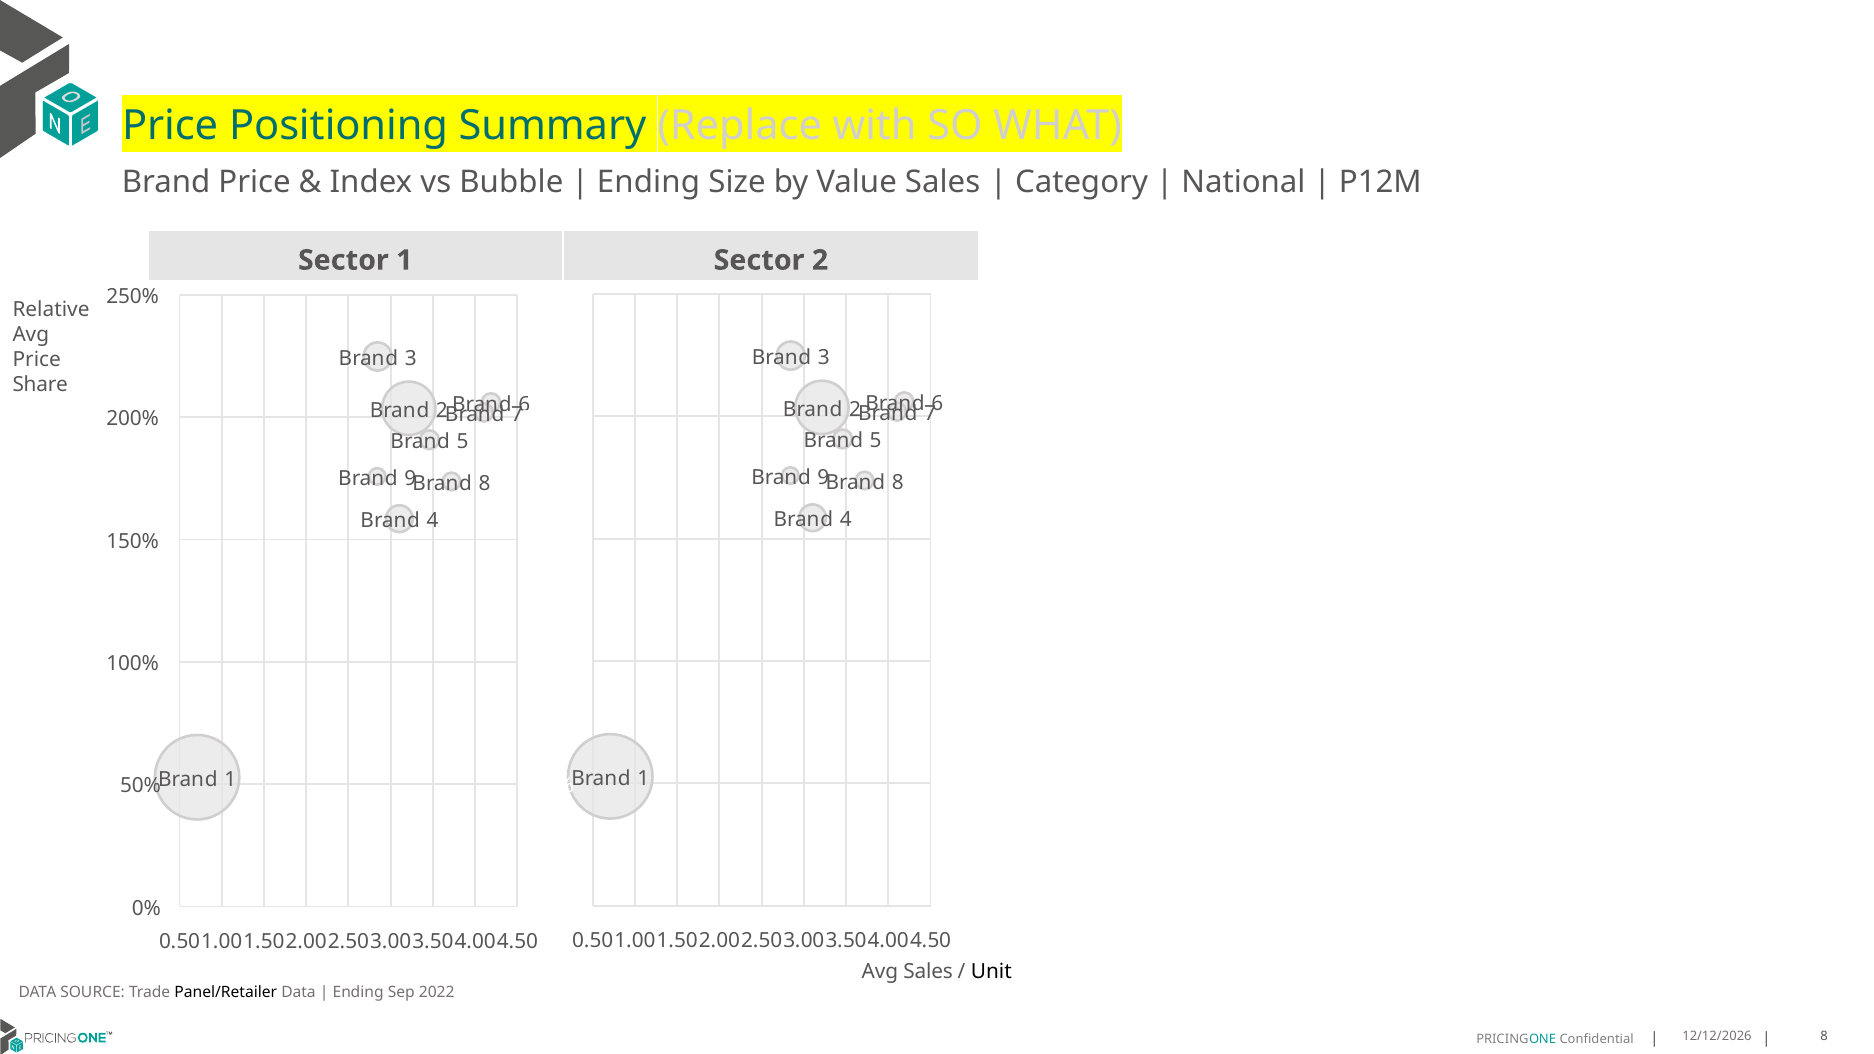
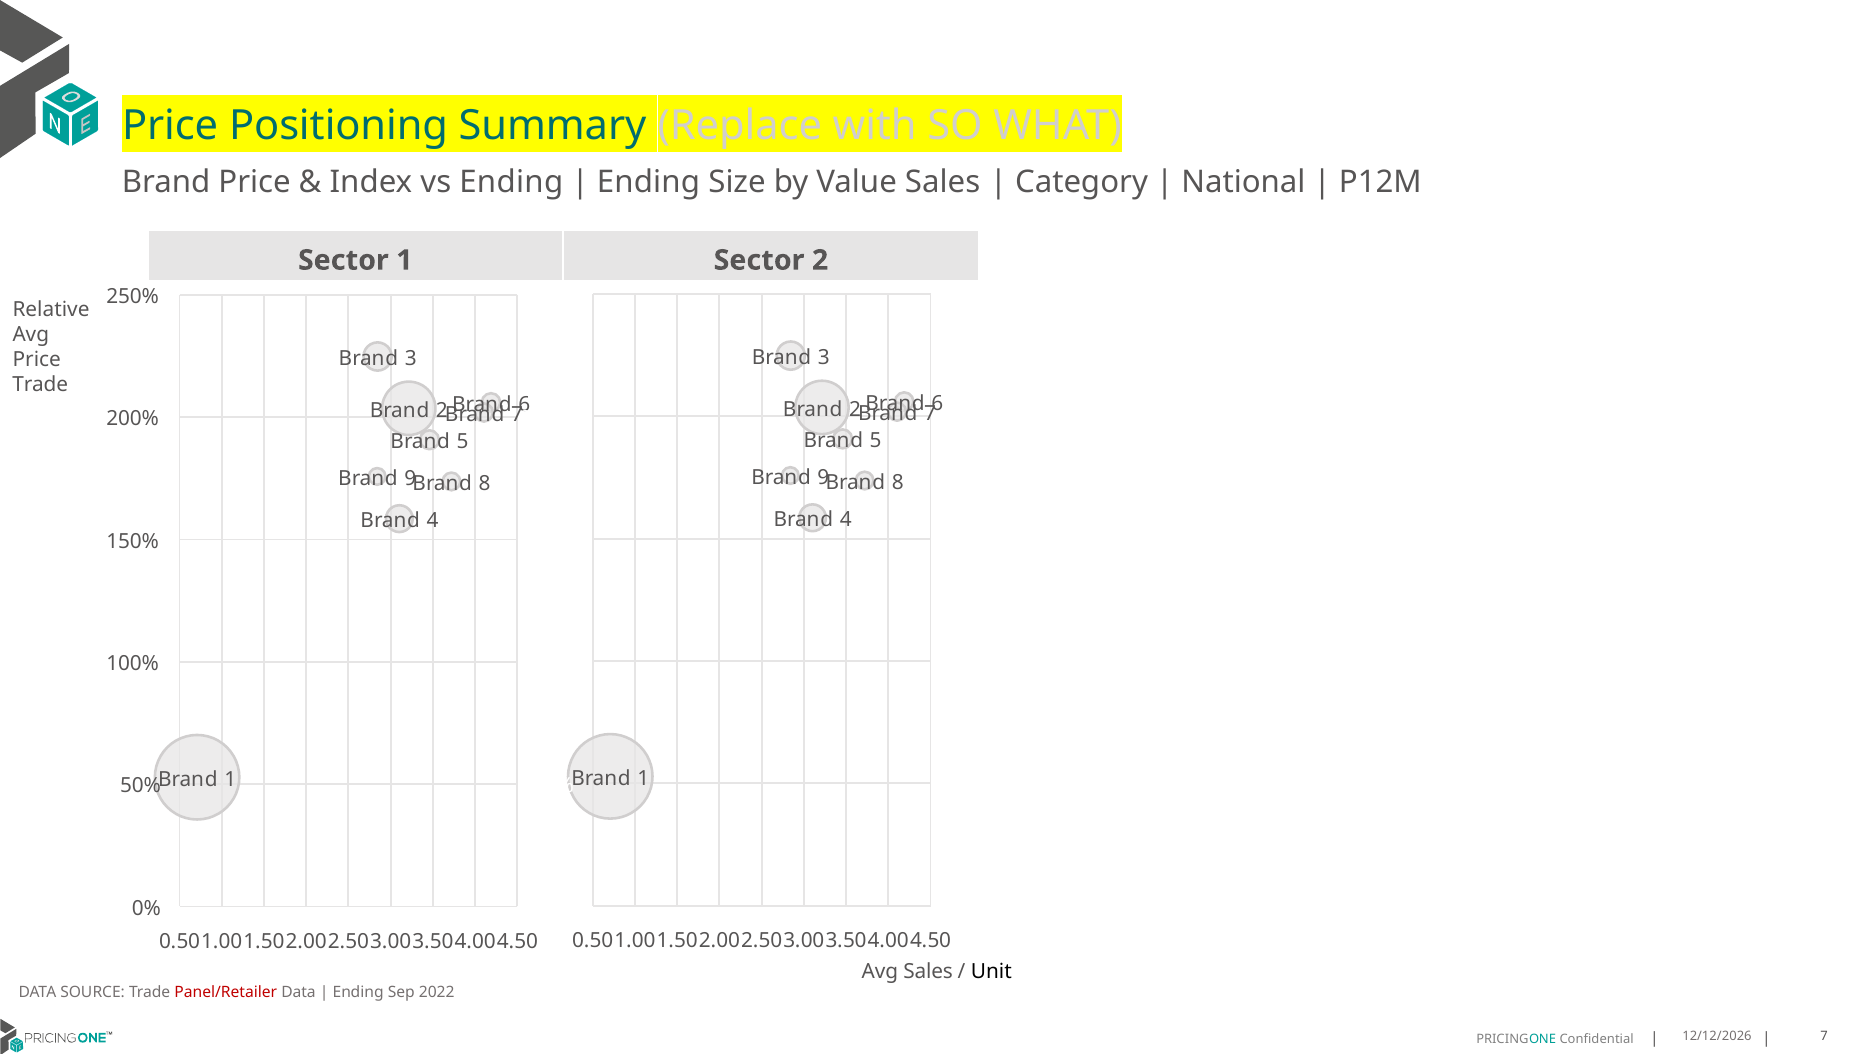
vs Bubble: Bubble -> Ending (511, 183)
Share: Share -> Trade (40, 385)
Panel/Retailer colour: black -> red (226, 993)
8: 8 -> 7 (1824, 1036)
